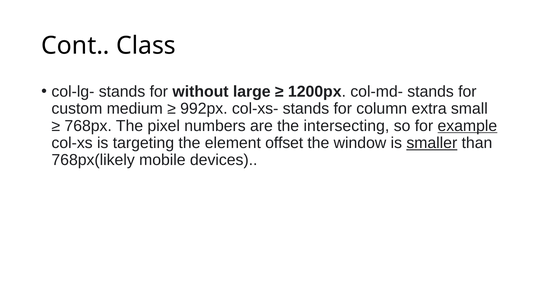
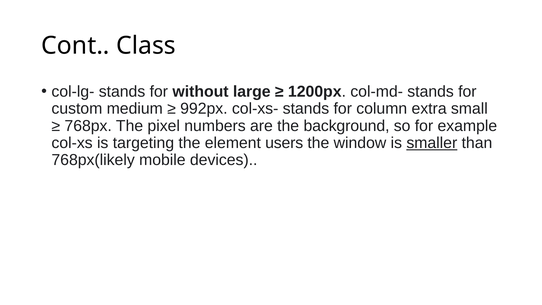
intersecting: intersecting -> background (346, 126)
example underline: present -> none (467, 126)
offset: offset -> users (284, 143)
